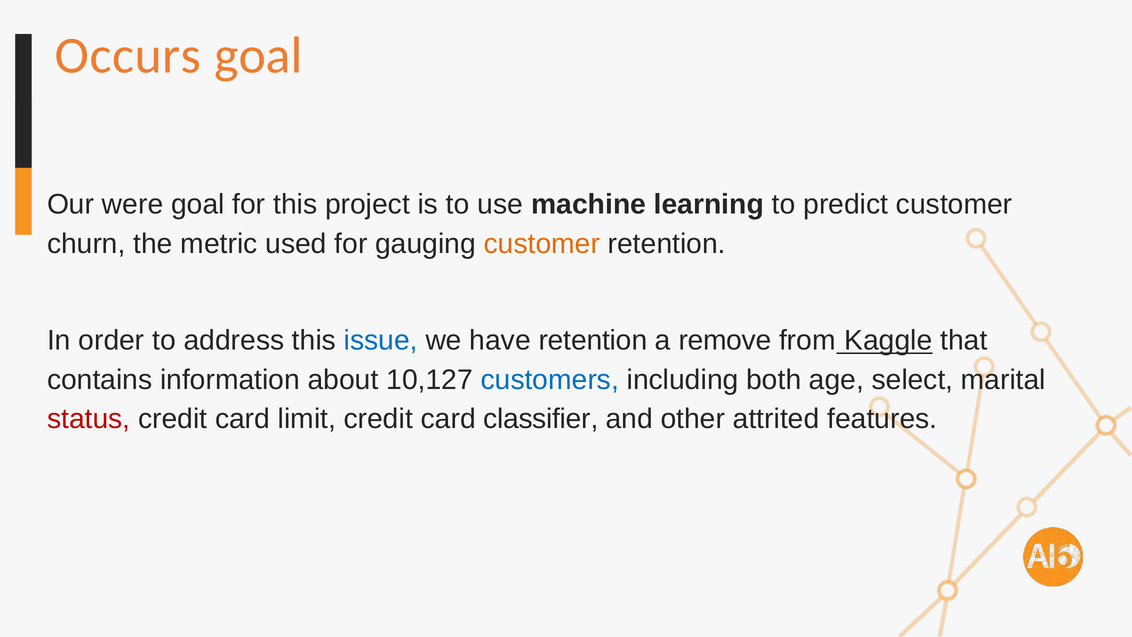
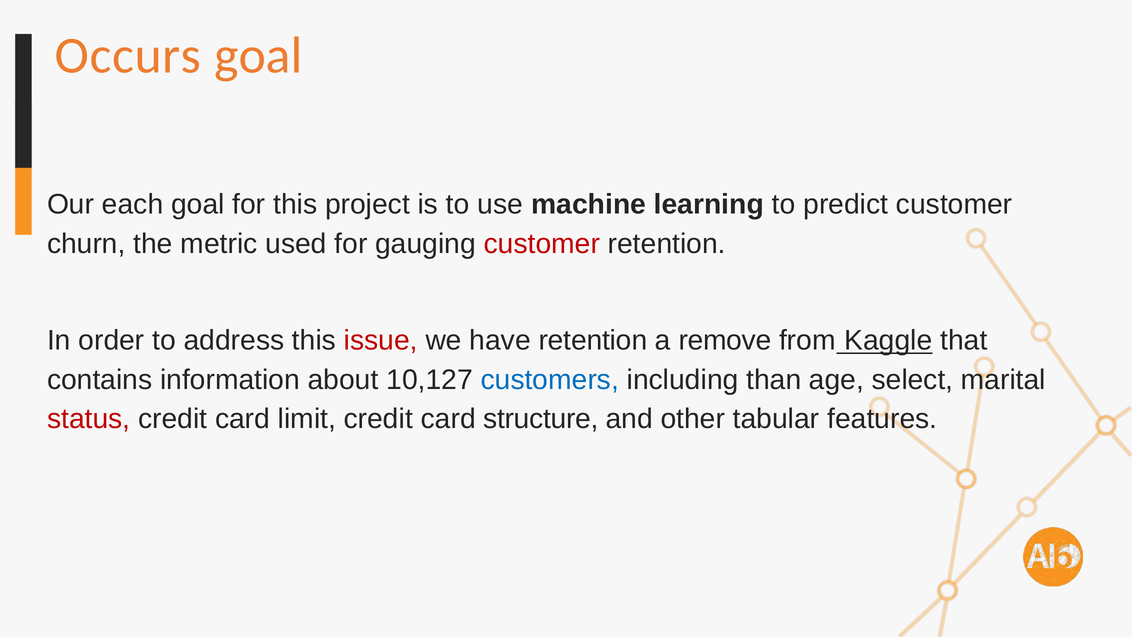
were: were -> each (133, 205)
customer colour: orange -> red (542, 244)
issue colour: blue -> red (381, 341)
both: both -> than (774, 380)
classifier: classifier -> structure (541, 419)
attrited: attrited -> tabular (776, 419)
